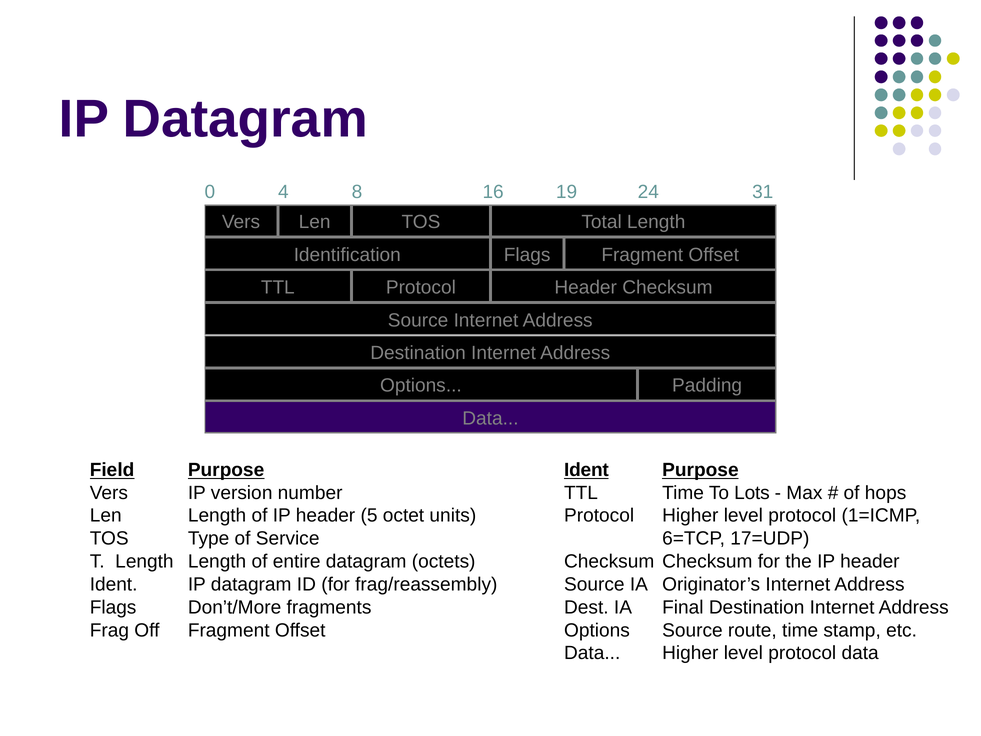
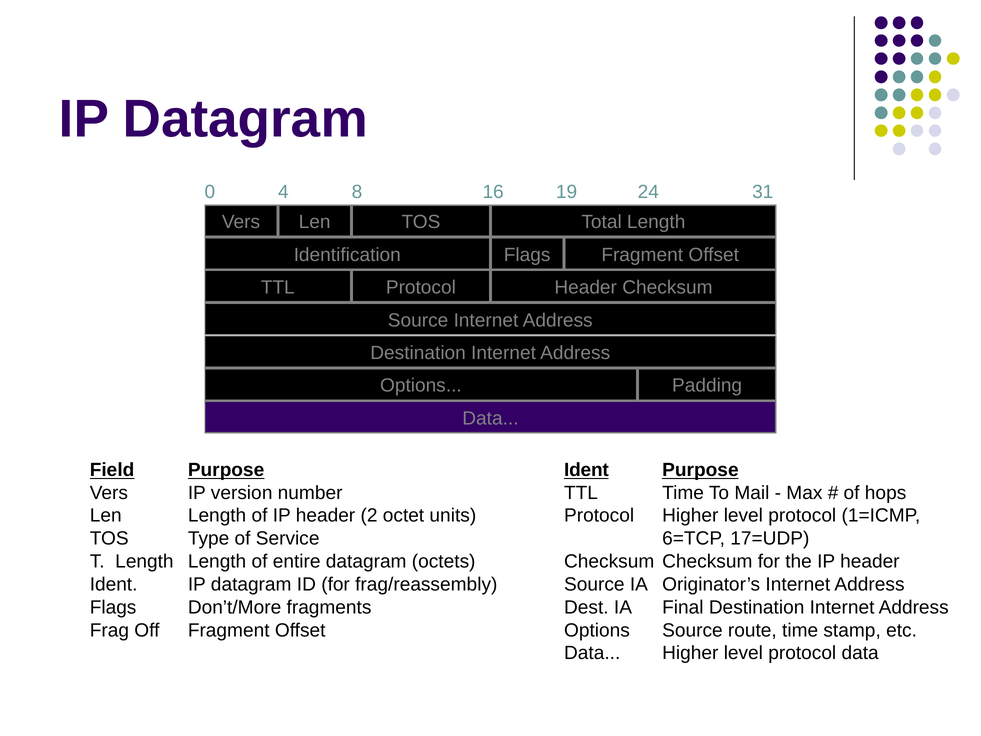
Lots: Lots -> Mail (752, 493)
5: 5 -> 2 (369, 516)
